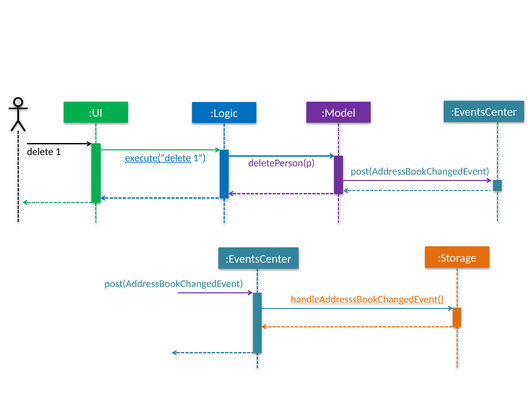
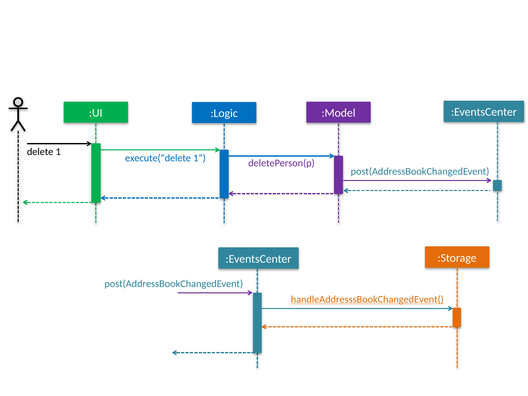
execute(“delete underline: present -> none (158, 158)
